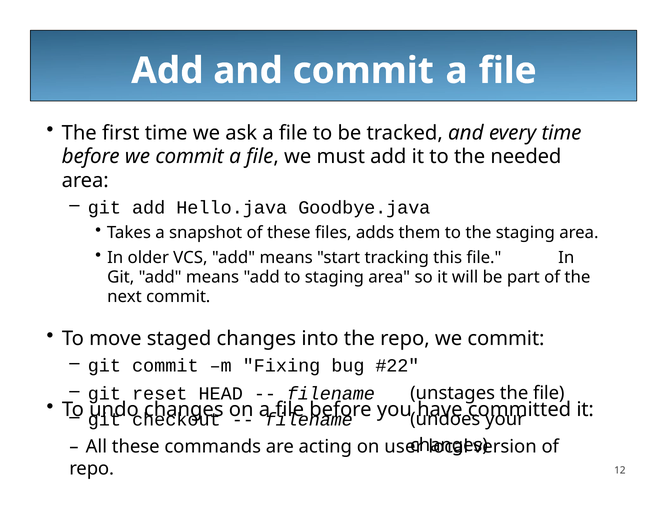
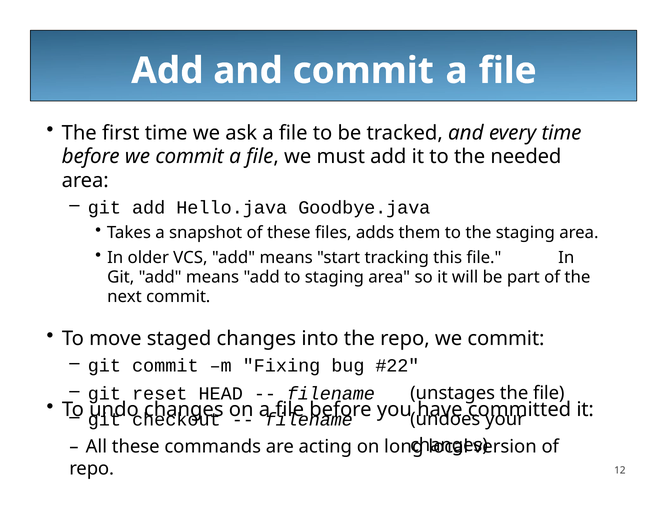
user: user -> long (404, 447)
